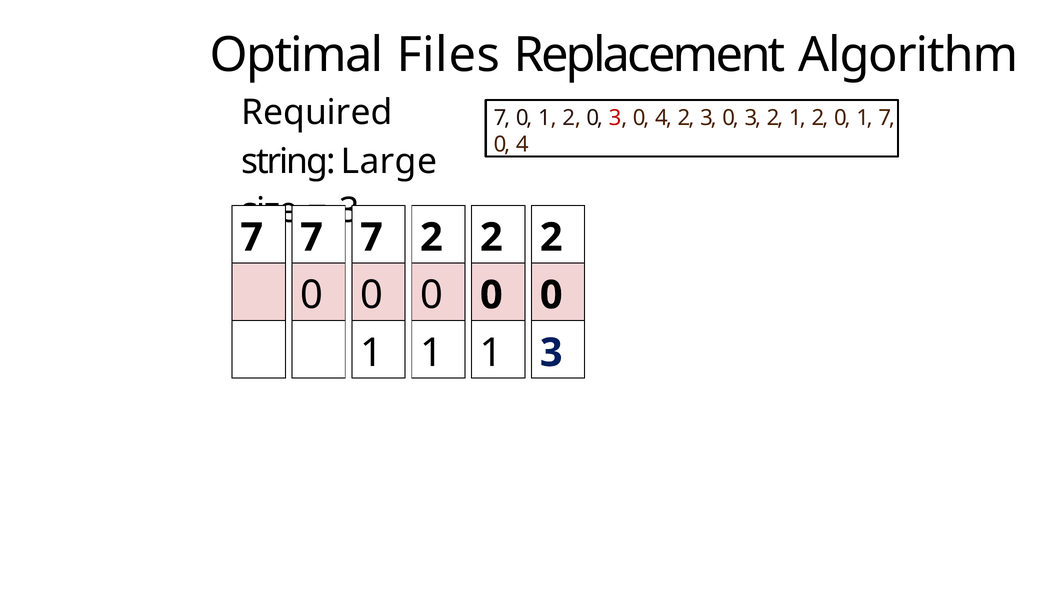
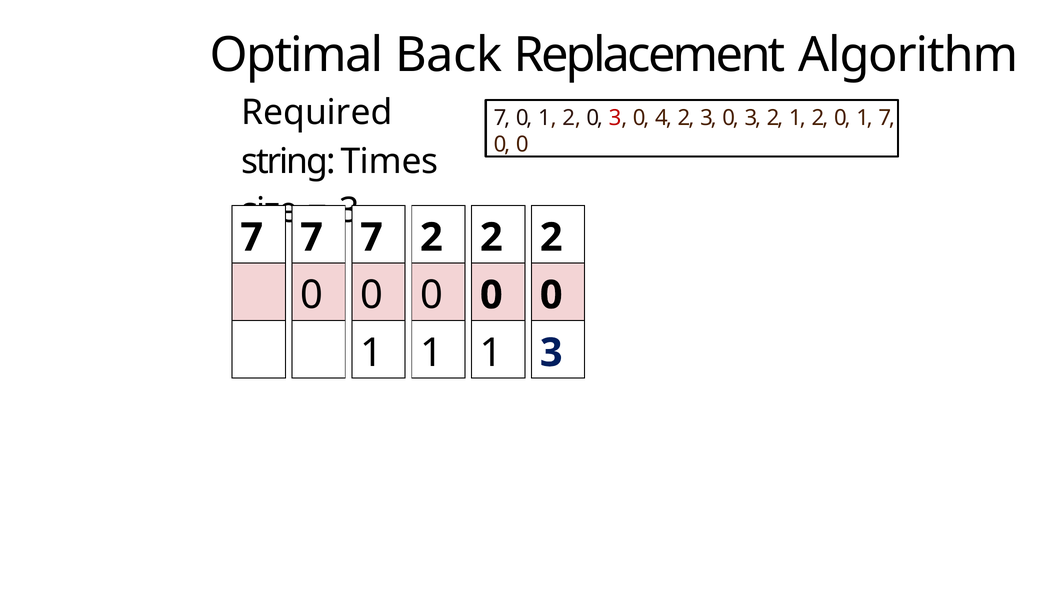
Files: Files -> Back (449, 55)
4: 4 -> 0 (522, 145)
Large: Large -> Times (389, 162)
